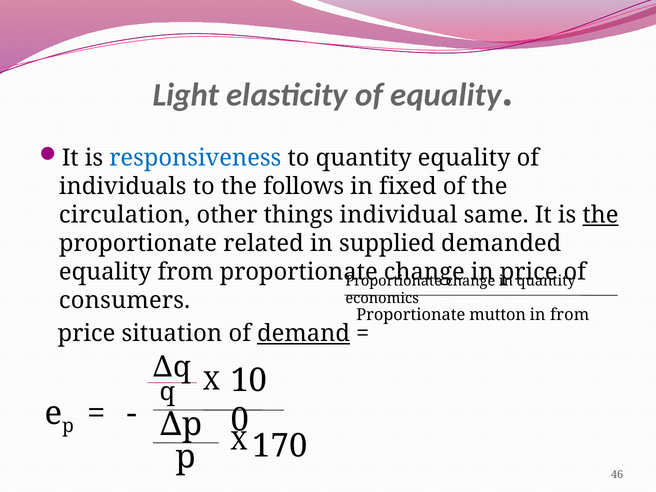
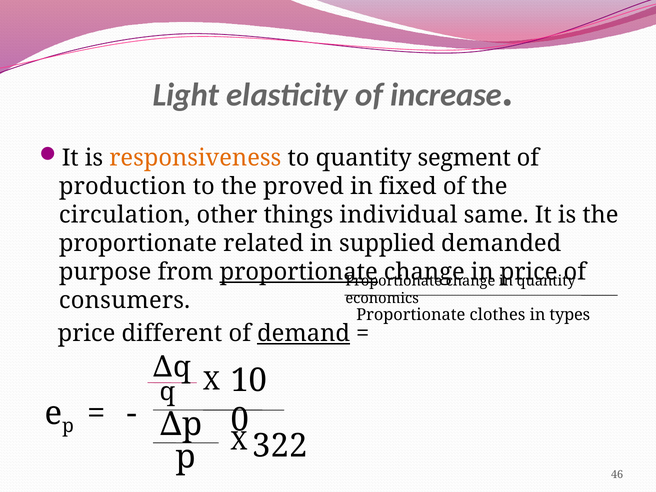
of equality: equality -> increase (446, 95)
responsiveness colour: blue -> orange (195, 158)
quantity equality: equality -> segment (464, 158)
individuals: individuals -> production (123, 186)
follows: follows -> proved (304, 186)
the underline: present -> none (600, 215)
equality: equality -> purpose (105, 272)
proportionate underline: none -> present (299, 272)
mutton: mutton -> clothes (497, 315)
in from: from -> types (570, 315)
situation: situation -> different (172, 334)
170: 170 -> 322 (280, 446)
